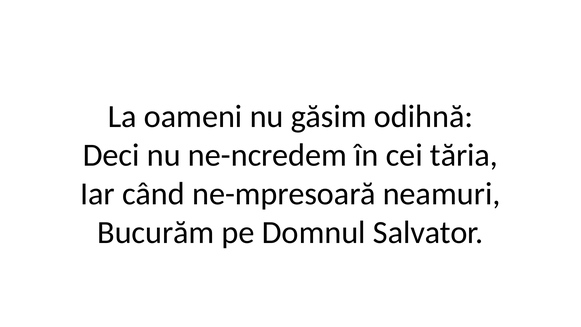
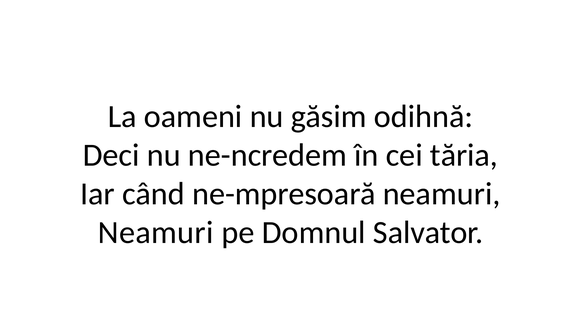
Bucurăm: Bucurăm -> Neamuri (156, 232)
